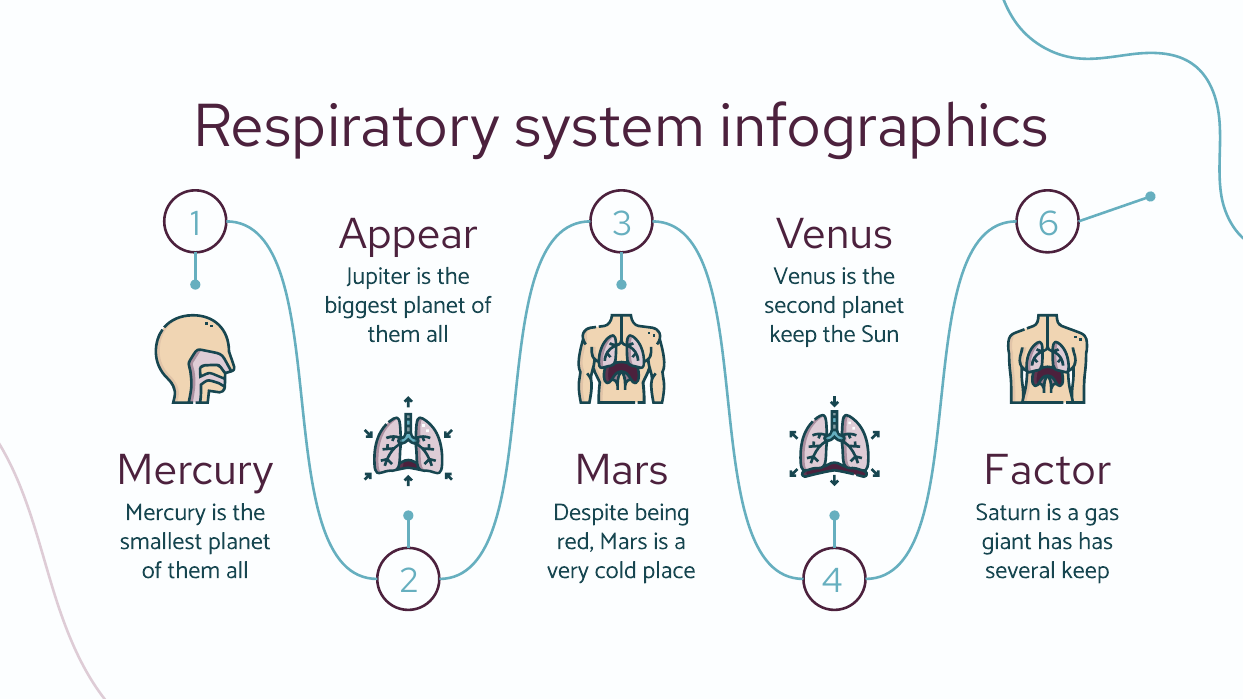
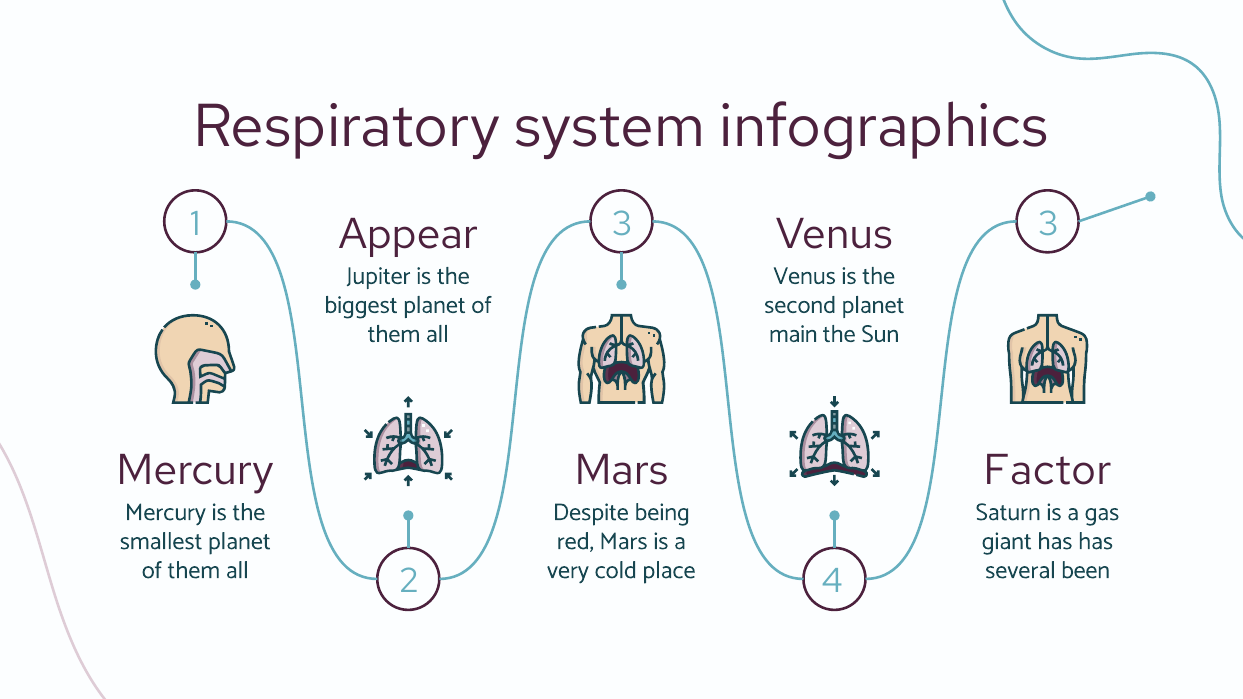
1 6: 6 -> 3 (1048, 224)
keep: keep -> main (793, 334)
several keep: keep -> been (1086, 570)
